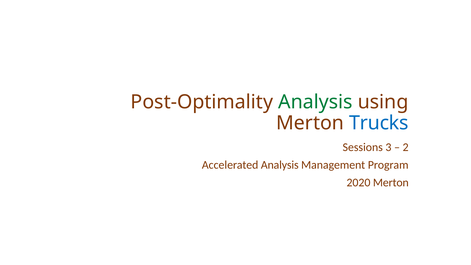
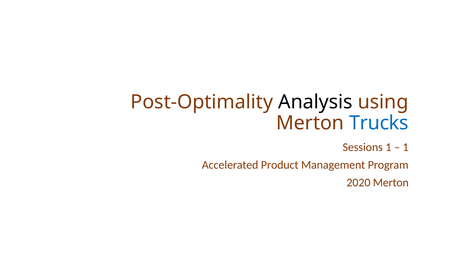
Analysis colour: green -> black (315, 102)
Sessions 3: 3 -> 1 (388, 147)
2: 2 -> 1 (406, 147)
Accelerated Analysis: Analysis -> Product (280, 165)
